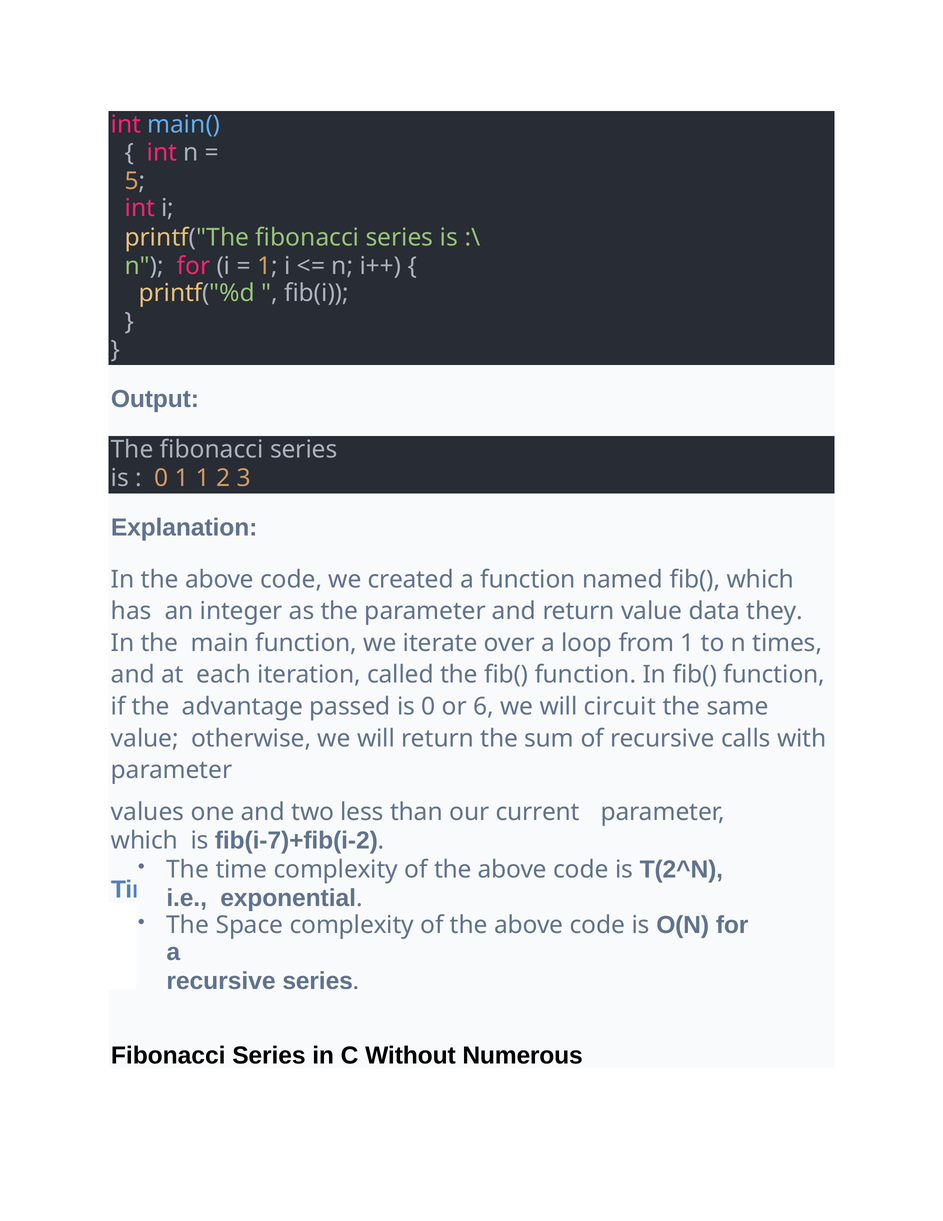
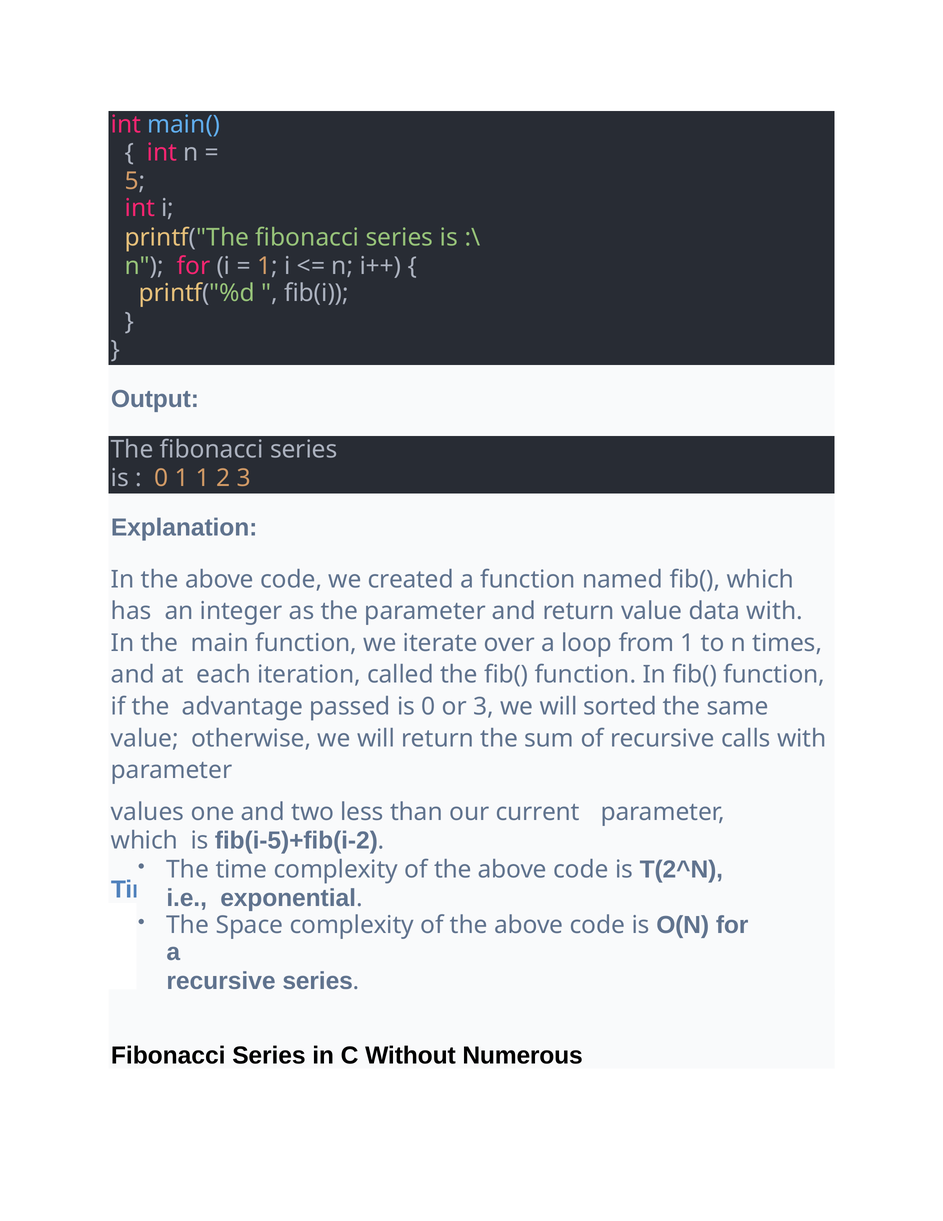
data they: they -> with (775, 611)
or 6: 6 -> 3 (484, 706)
circuit: circuit -> sorted (620, 706)
fib(i-7)+fib(i-2: fib(i-7)+fib(i-2 -> fib(i-5)+fib(i-2 (296, 840)
